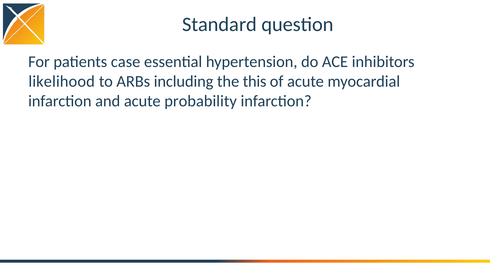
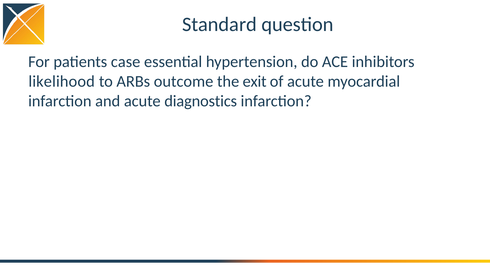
including: including -> outcome (184, 81)
this: this -> exit (255, 81)
probability: probability -> diagnostics (201, 101)
